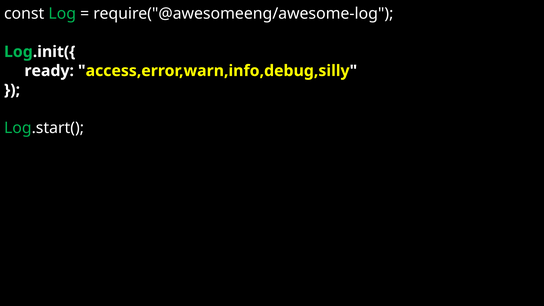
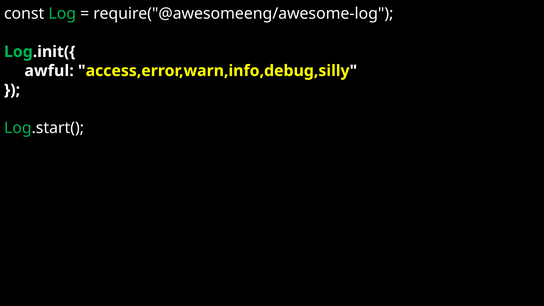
ready: ready -> awful (49, 71)
